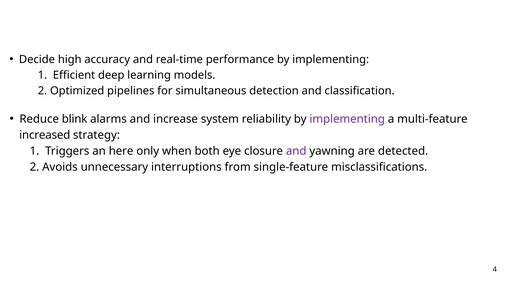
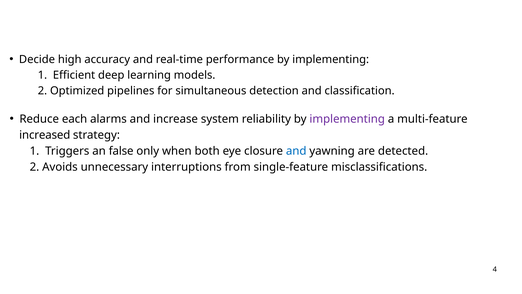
blink: blink -> each (75, 119)
here: here -> false (121, 151)
and colour: purple -> blue (296, 151)
